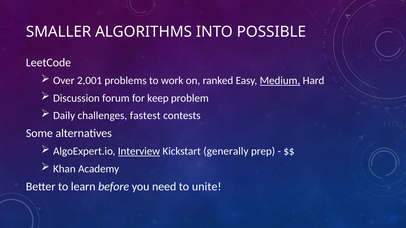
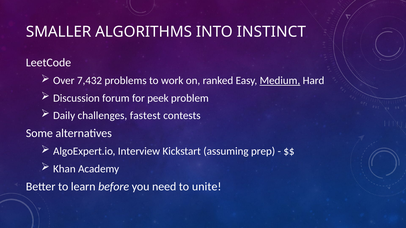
POSSIBLE: POSSIBLE -> INSTINCT (271, 32)
2,001: 2,001 -> 7,432 (90, 81)
keep: keep -> peek (158, 98)
Interview underline: present -> none (139, 152)
generally: generally -> assuming (226, 152)
